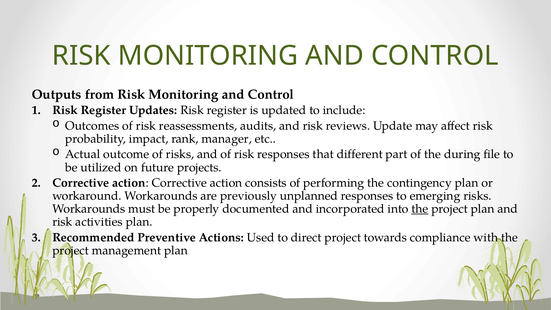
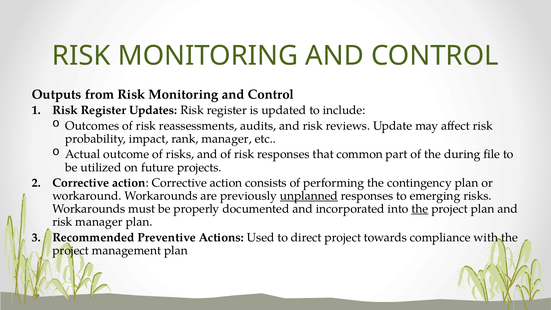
different: different -> common (360, 154)
unplanned underline: none -> present (309, 196)
risk activities: activities -> manager (99, 222)
